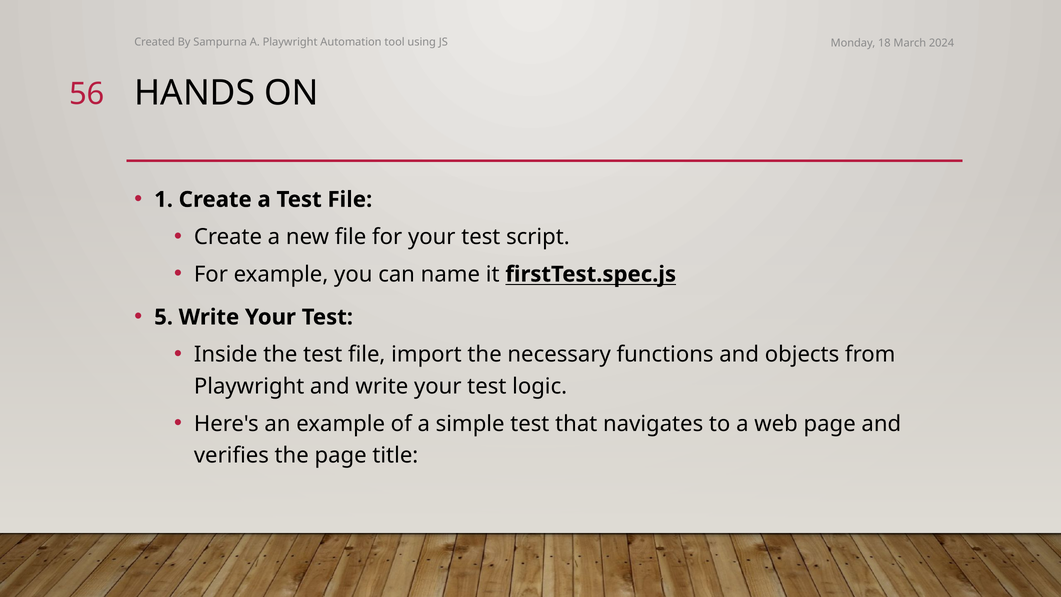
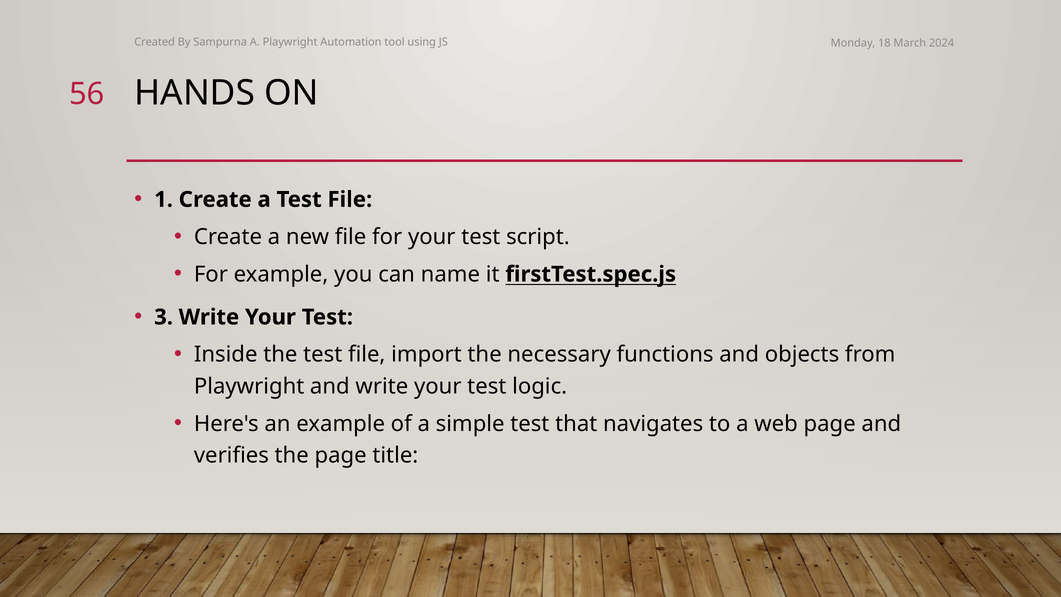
5: 5 -> 3 (164, 317)
